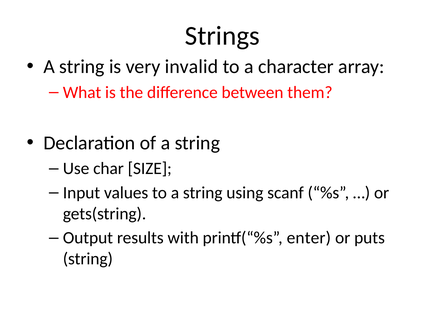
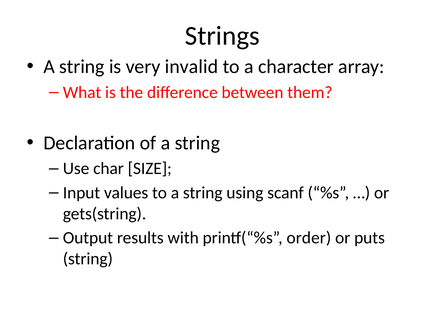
enter: enter -> order (309, 238)
